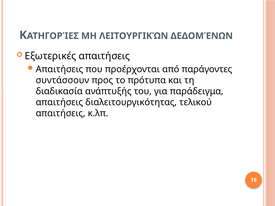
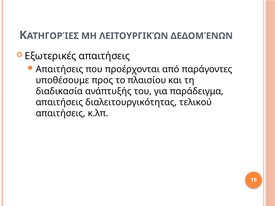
συντάσσουν: συντάσσουν -> υποθέσουμε (62, 80)
πρότυπα: πρότυπα -> πλαισίου (147, 80)
